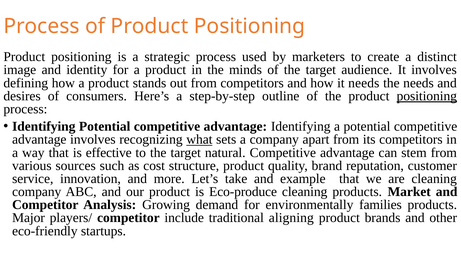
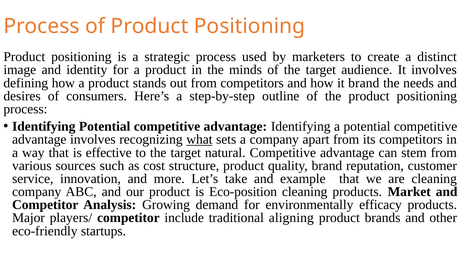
it needs: needs -> brand (364, 83)
positioning underline: present -> none (427, 96)
Eco-produce: Eco-produce -> Eco-position (243, 192)
families: families -> efficacy (380, 205)
